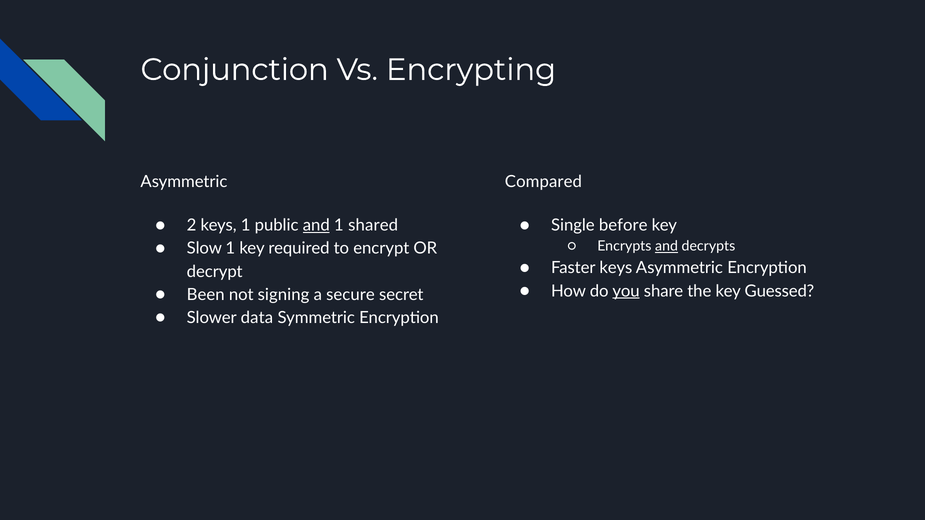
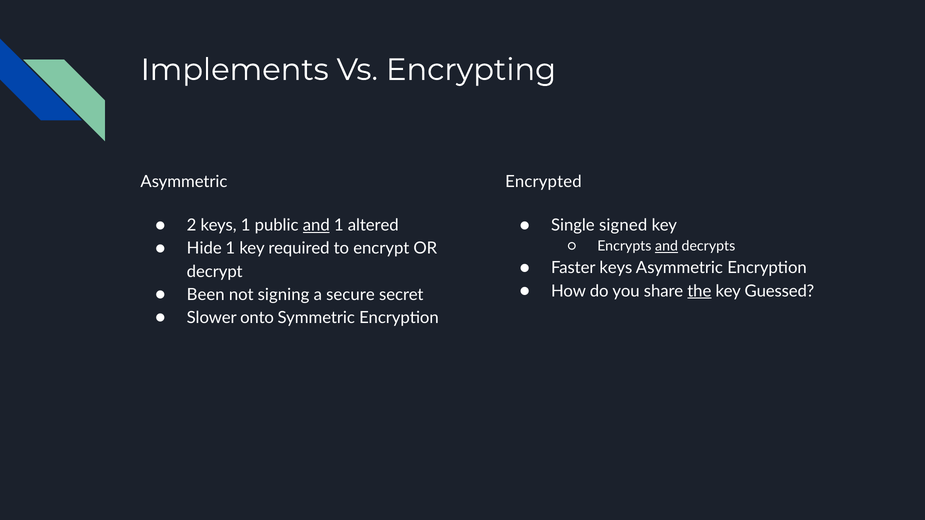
Conjunction: Conjunction -> Implements (235, 70)
Compared: Compared -> Encrypted (543, 182)
shared: shared -> altered (373, 226)
before: before -> signed (623, 226)
Slow: Slow -> Hide (204, 249)
you underline: present -> none (626, 291)
the underline: none -> present (699, 291)
data: data -> onto (257, 318)
